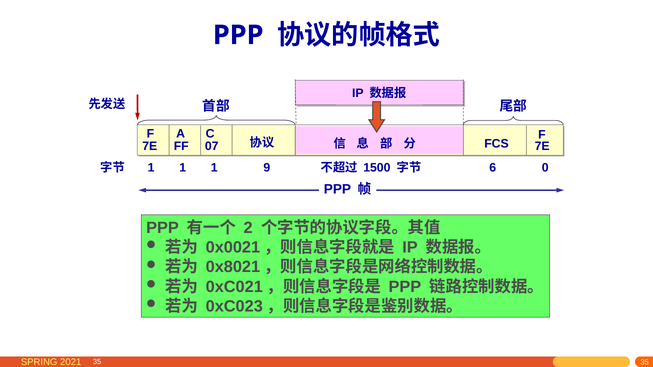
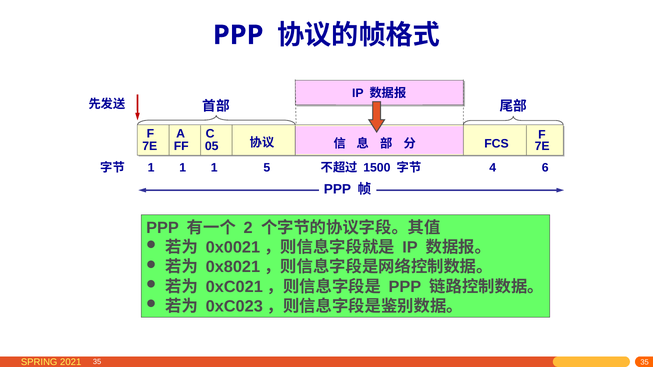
07: 07 -> 05 (212, 146)
9: 9 -> 5 (267, 168)
0: 0 -> 6 (545, 168)
6: 6 -> 4 (493, 168)
